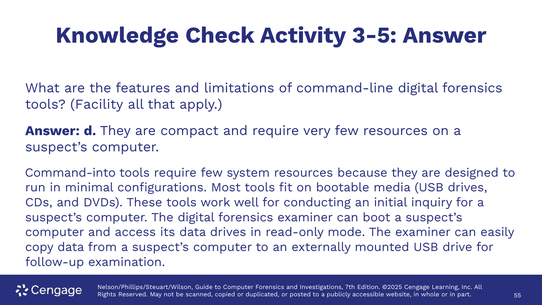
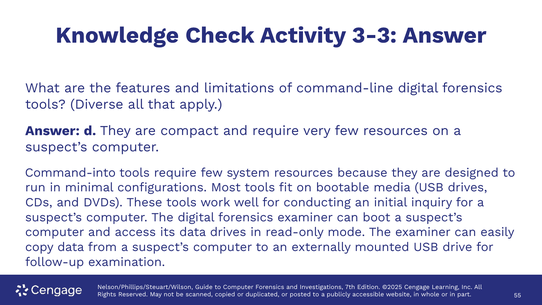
3-5: 3-5 -> 3-3 (374, 35)
Facility: Facility -> Diverse (97, 104)
